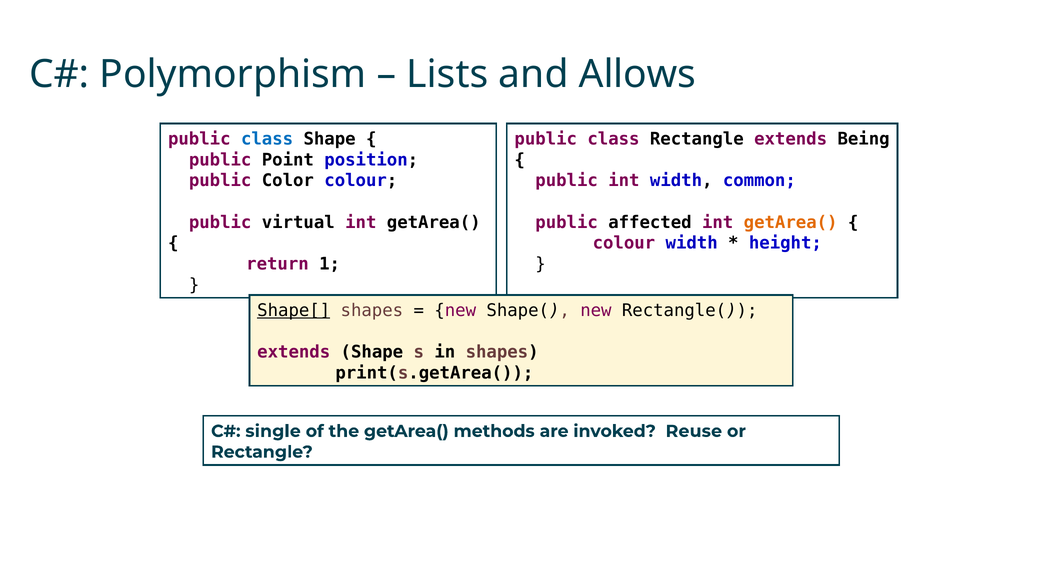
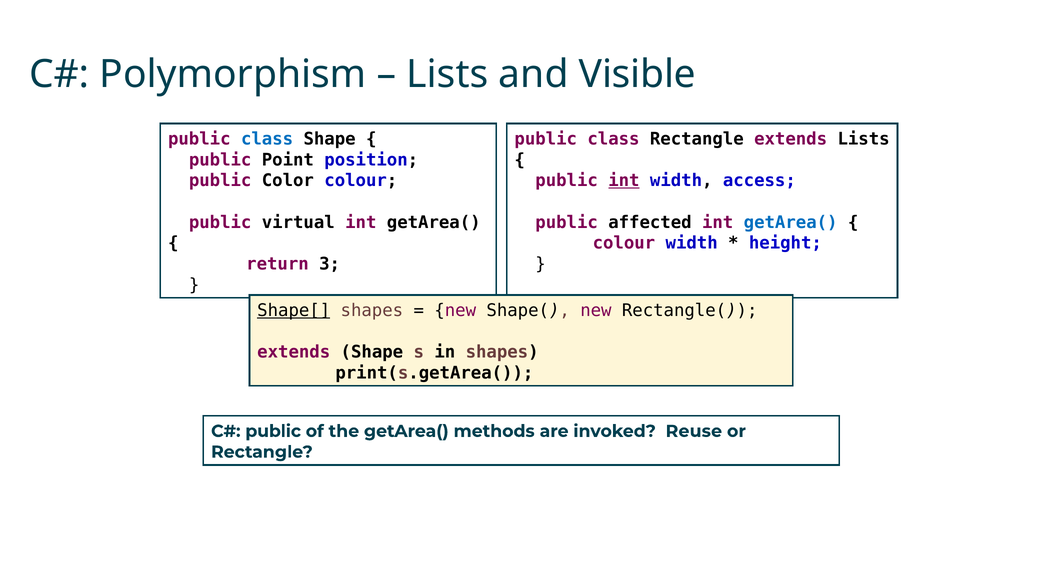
Allows: Allows -> Visible (637, 74)
extends Being: Being -> Lists (864, 139)
int underline: none -> present (624, 181)
common: common -> access (759, 181)
getArea( colour: orange -> blue (791, 222)
1: 1 -> 3 (330, 264)
single: single -> public (273, 431)
